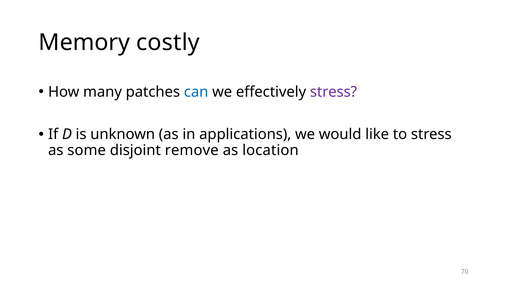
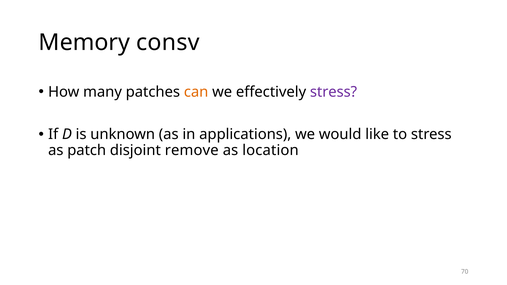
costly: costly -> consv (168, 43)
can colour: blue -> orange (196, 92)
some: some -> patch (87, 150)
